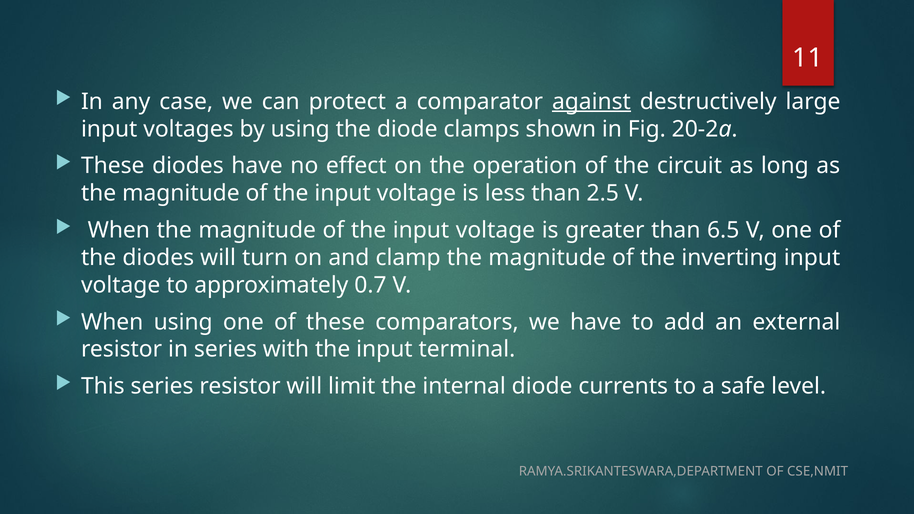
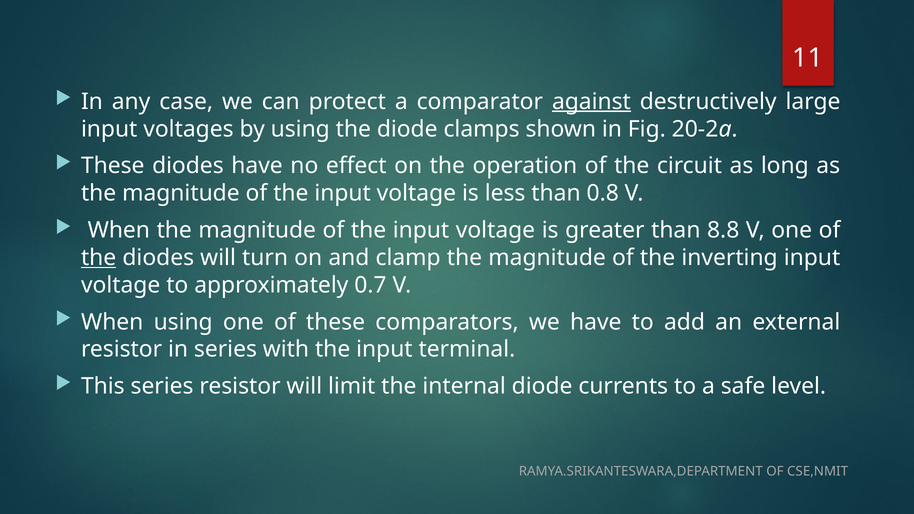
2.5: 2.5 -> 0.8 (603, 193)
6.5: 6.5 -> 8.8 (723, 230)
the underline: none -> present (99, 258)
